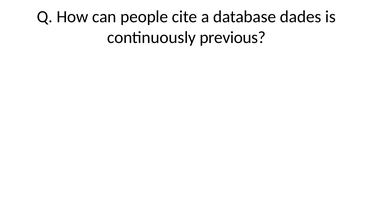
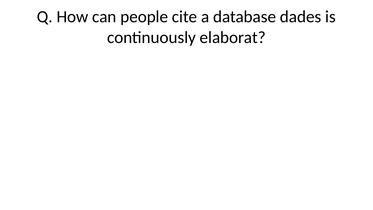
previous: previous -> elaborat (233, 37)
